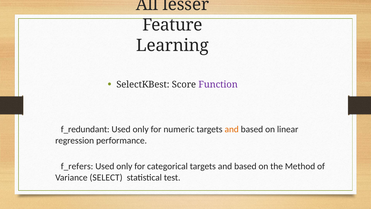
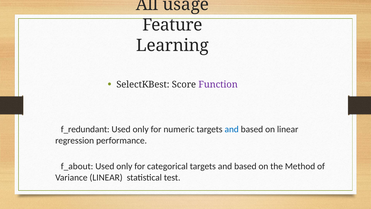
lesser: lesser -> usage (186, 5)
and colour: orange -> blue (232, 129)
f_refers: f_refers -> f_about (77, 166)
Variance SELECT: SELECT -> LINEAR (106, 177)
